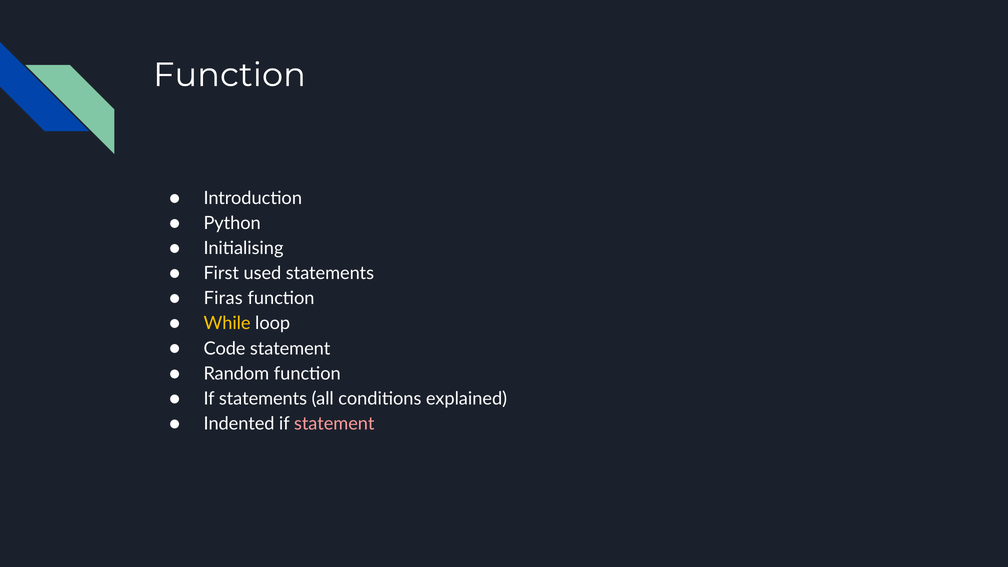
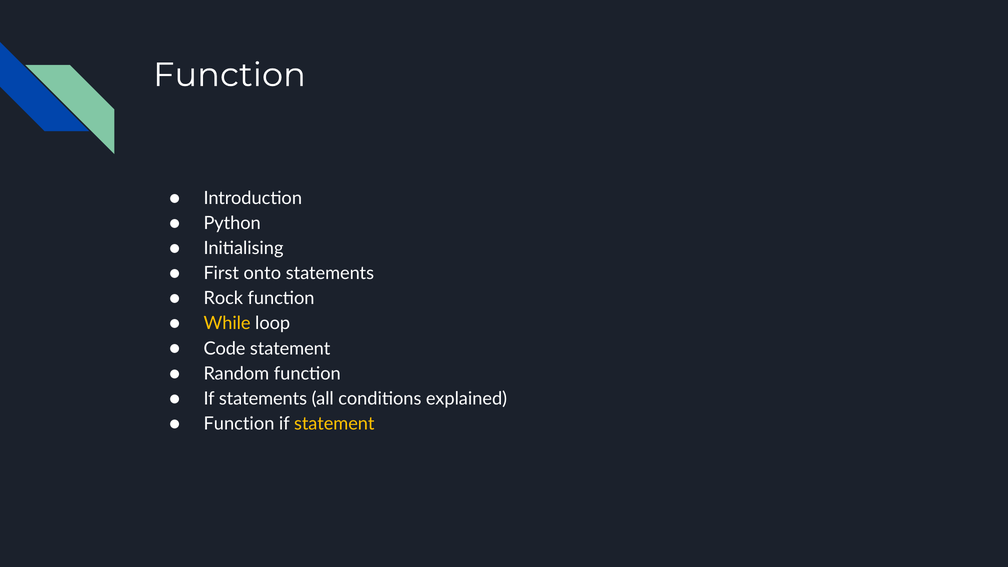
used: used -> onto (262, 273)
Firas: Firas -> Rock (223, 298)
Indented: Indented -> Function (239, 424)
statement colour: pink -> yellow (334, 424)
